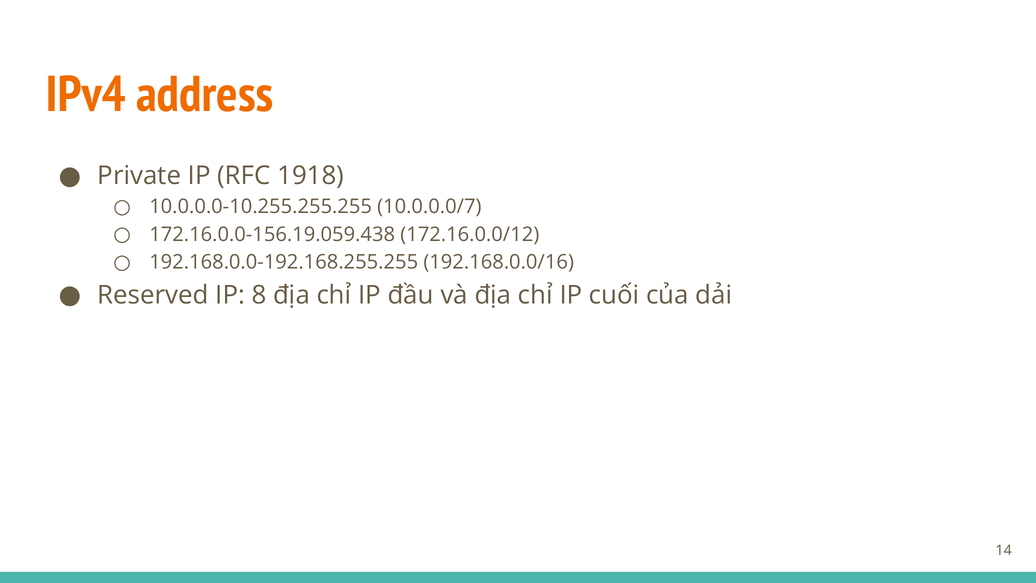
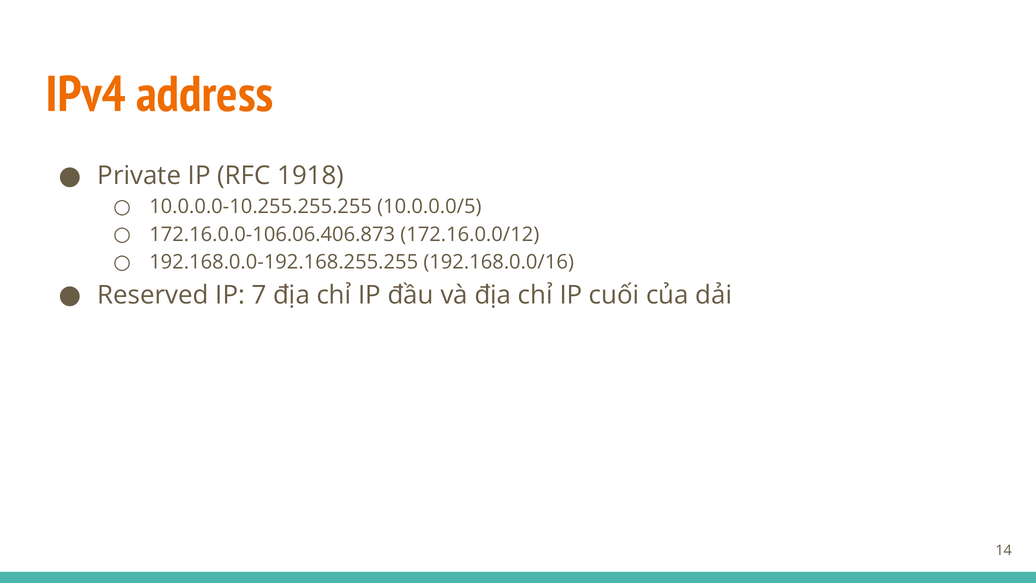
10.0.0.0/7: 10.0.0.0/7 -> 10.0.0.0/5 (429, 207)
172.16.0.0-156.19.059.438: 172.16.0.0-156.19.059.438 -> 172.16.0.0-106.06.406.873 (272, 234)
8: 8 -> 7 (259, 295)
